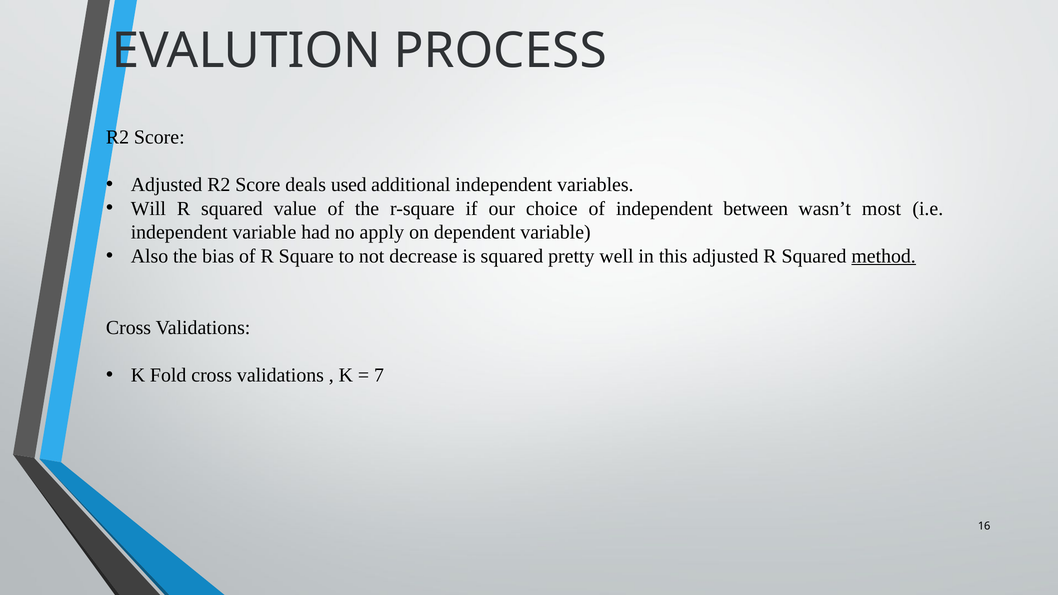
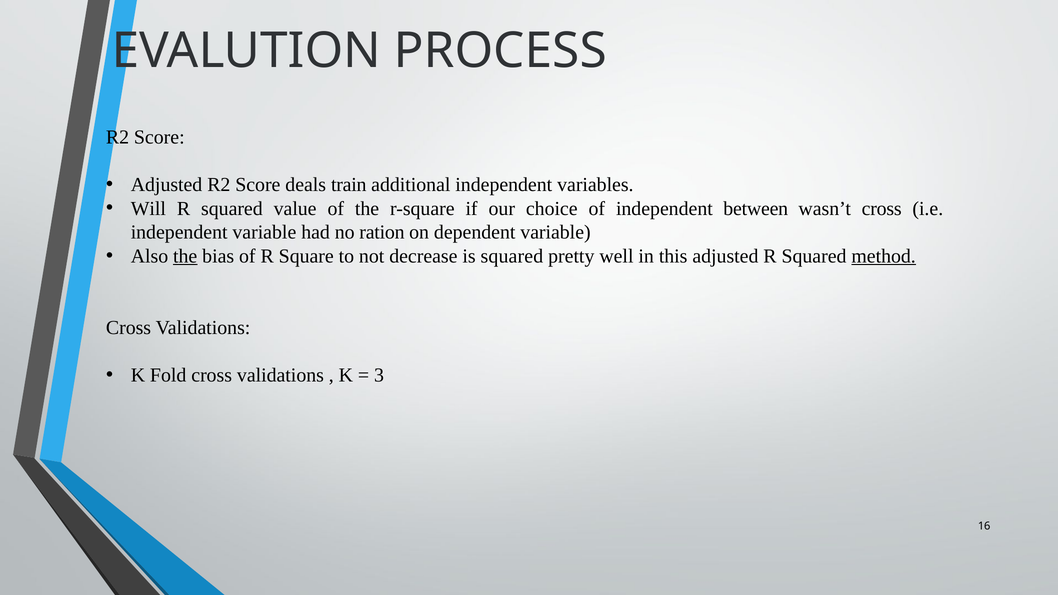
used: used -> train (349, 185)
wasn’t most: most -> cross (882, 209)
apply: apply -> ration (382, 232)
the underline: none -> present (185, 256)
7: 7 -> 3 (379, 375)
